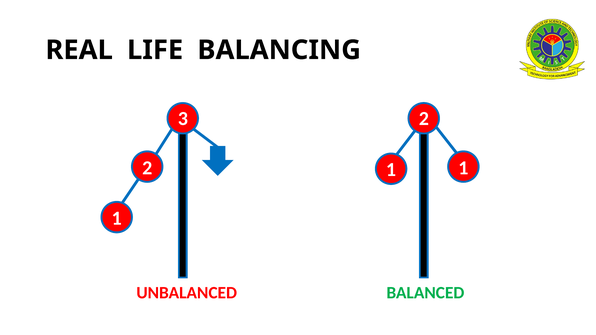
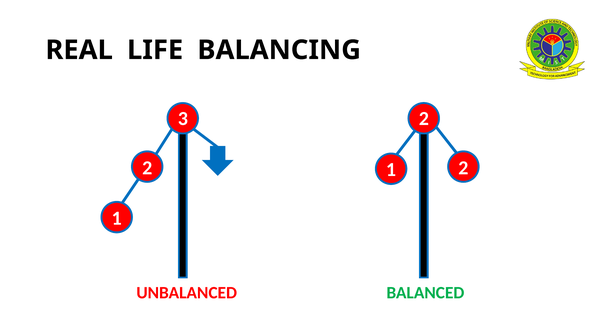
1 1: 1 -> 2 (463, 168)
